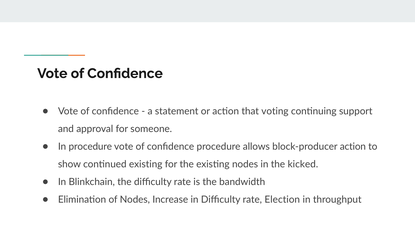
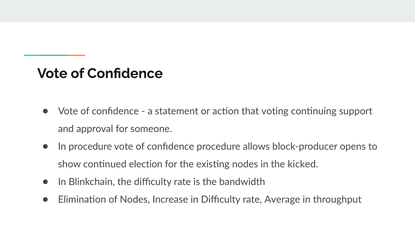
block-producer action: action -> opens (353, 146)
continued existing: existing -> election (146, 164)
Election: Election -> Average (282, 199)
